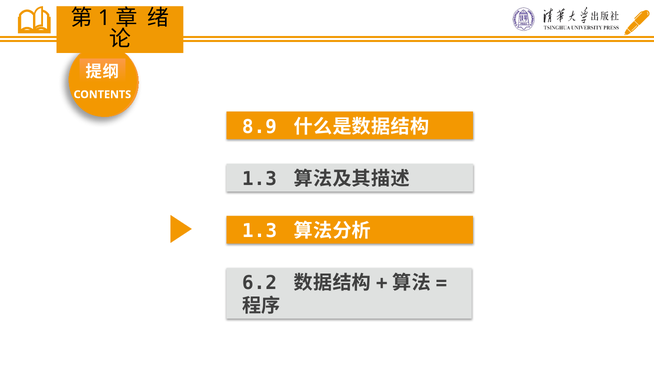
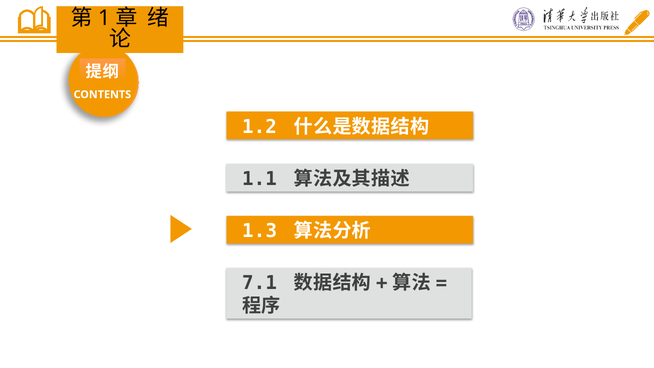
8.9: 8.9 -> 1.2 (259, 127)
1.3: 1.3 -> 1.1 (259, 179)
6.2: 6.2 -> 7.1 (259, 283)
